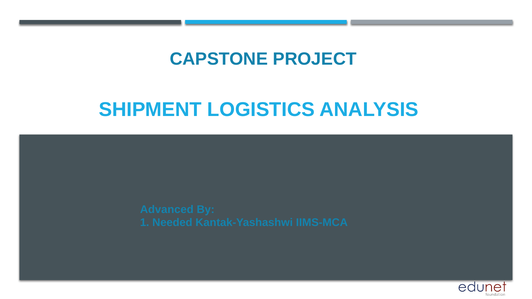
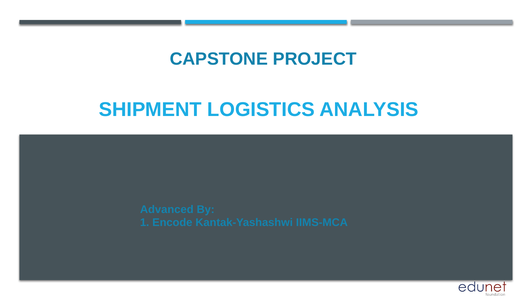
Needed: Needed -> Encode (172, 223)
